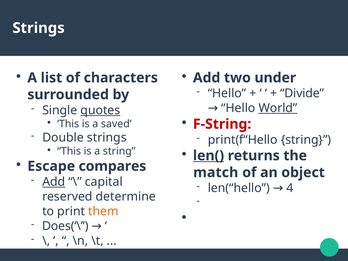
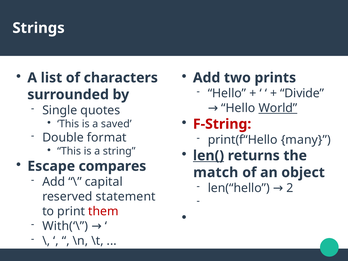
under: under -> prints (275, 78)
quotes underline: present -> none (100, 110)
Double strings: strings -> format (107, 138)
print(f“Hello string: string -> many (306, 140)
Add underline: present -> none (54, 182)
4: 4 -> 2 (290, 188)
determine: determine -> statement (126, 197)
them colour: orange -> red (103, 211)
Does(‘\: Does(‘\ -> With(‘\ (65, 226)
